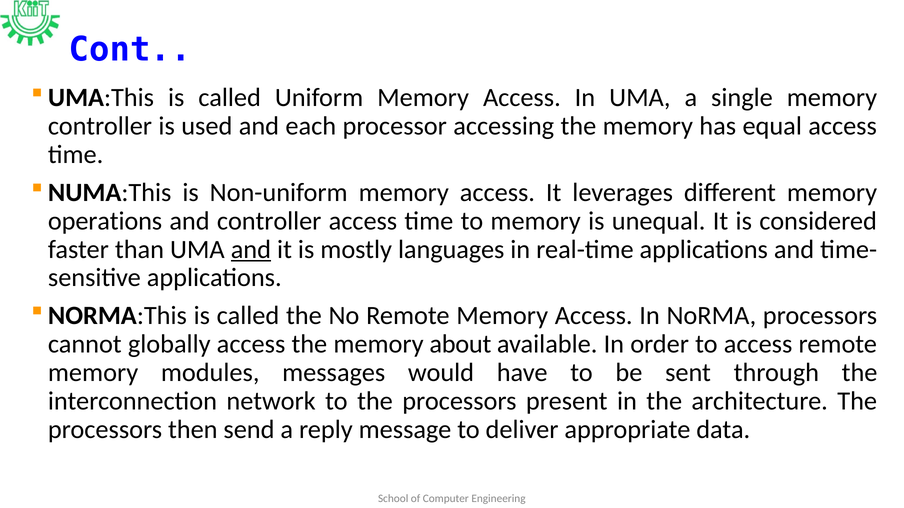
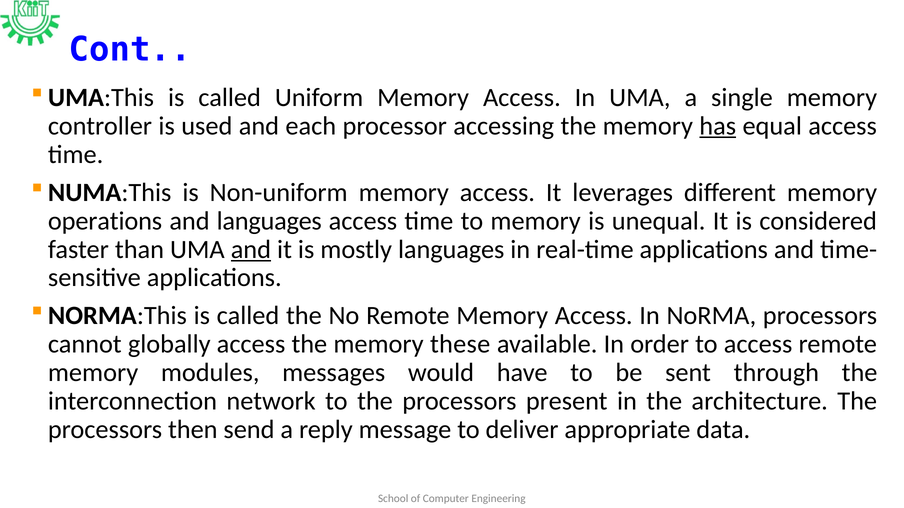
has underline: none -> present (718, 126)
and controller: controller -> languages (269, 221)
about: about -> these (460, 344)
